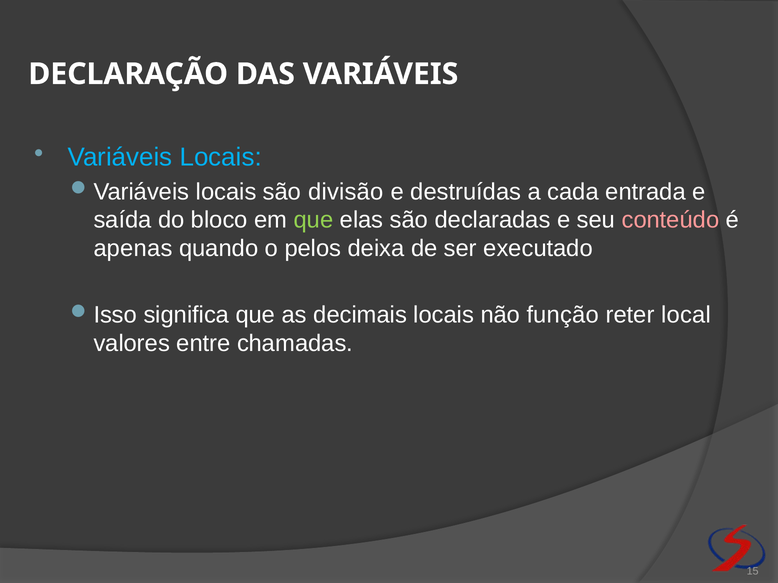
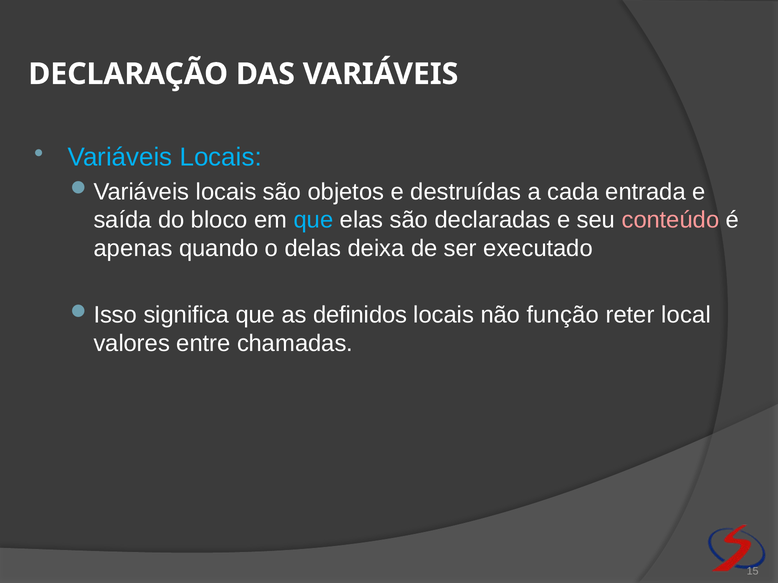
divisão: divisão -> objetos (346, 192)
que colour: light green -> light blue (314, 220)
pelos: pelos -> delas (313, 249)
decimais: decimais -> definidos (360, 315)
